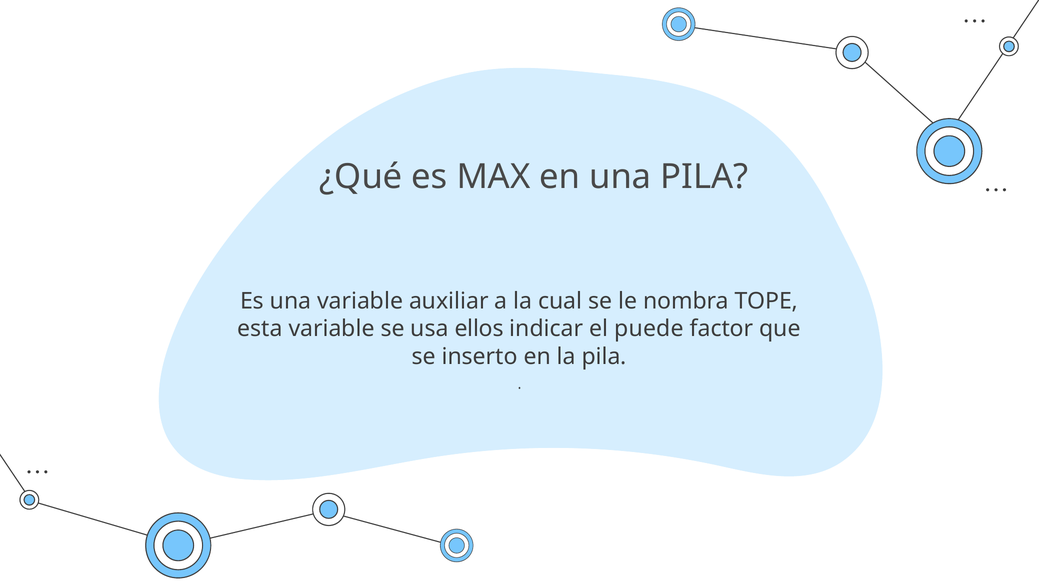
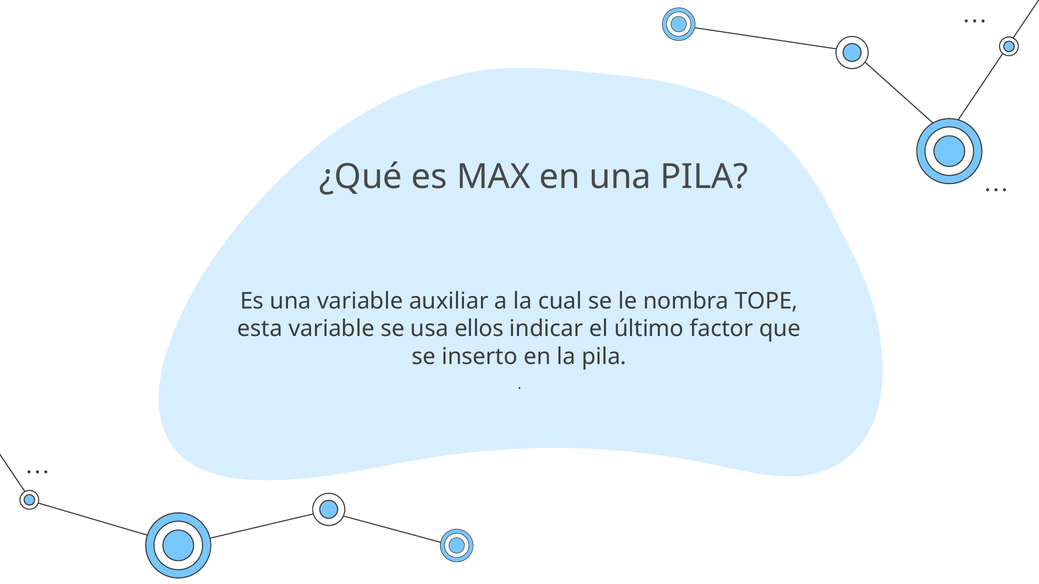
puede: puede -> último (649, 329)
